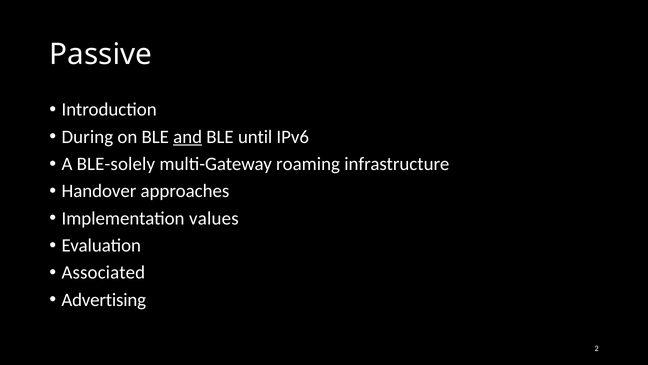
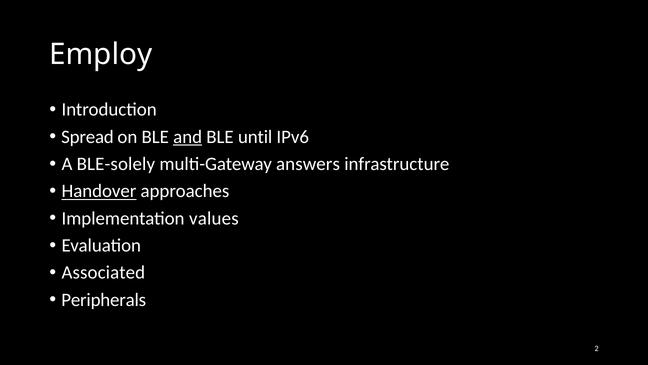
Passive: Passive -> Employ (101, 54)
During: During -> Spread (87, 137)
roaming: roaming -> answers (308, 164)
Handover underline: none -> present (99, 191)
Advertising: Advertising -> Peripherals (104, 299)
